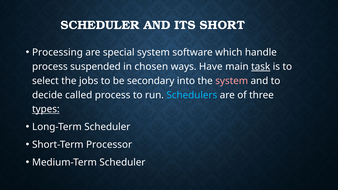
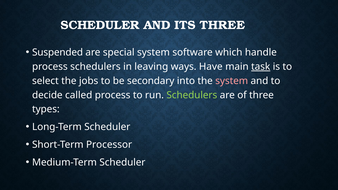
ITS SHORT: SHORT -> THREE (222, 25)
Processing: Processing -> Suspended (58, 52)
process suspended: suspended -> schedulers (95, 67)
chosen: chosen -> leaving (151, 67)
Schedulers colour: light blue -> light green (192, 95)
types underline: present -> none (46, 109)
